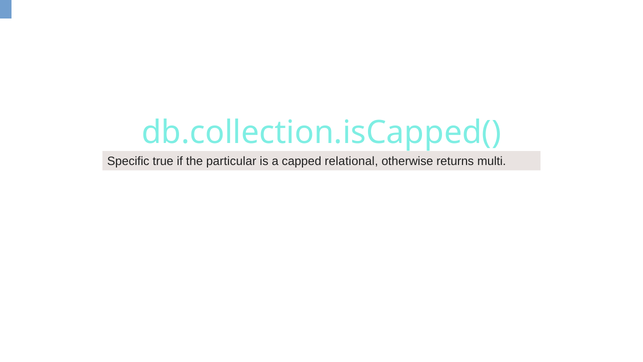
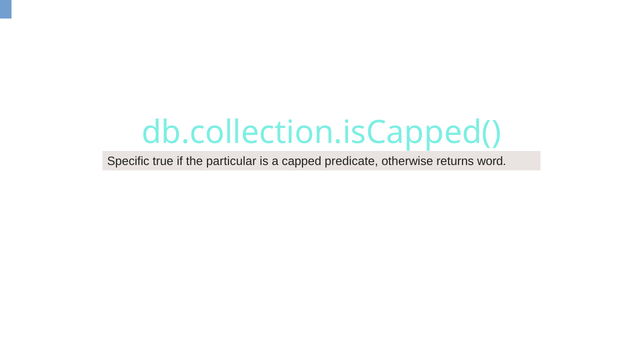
relational: relational -> predicate (351, 161)
multi: multi -> word (492, 161)
